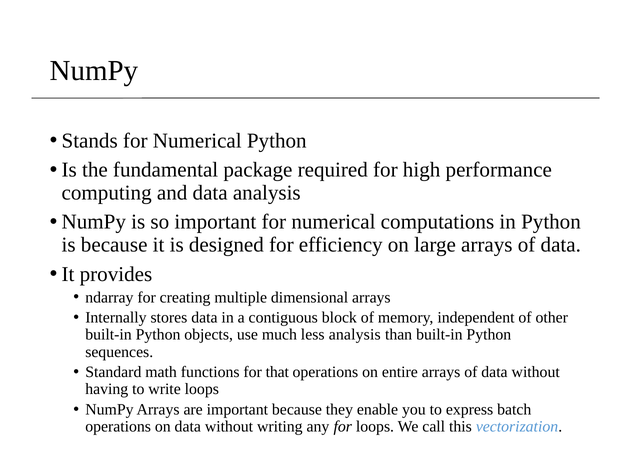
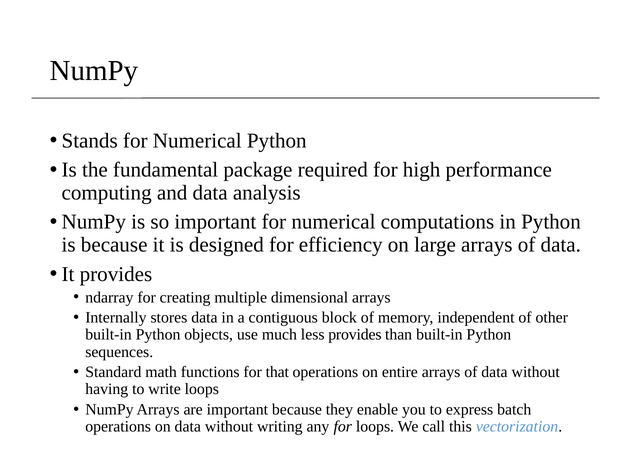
less analysis: analysis -> provides (355, 335)
